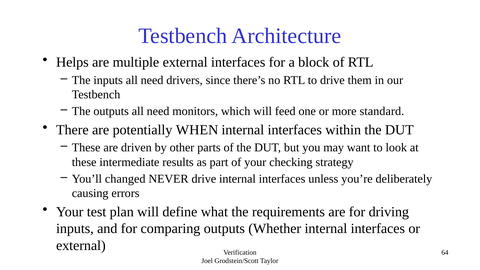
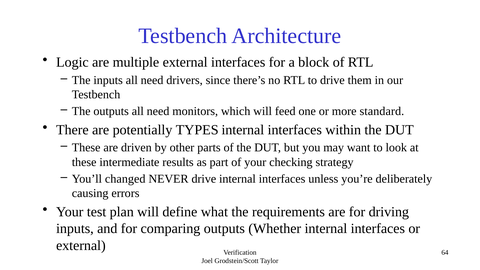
Helps: Helps -> Logic (72, 62)
WHEN: WHEN -> TYPES (197, 130)
